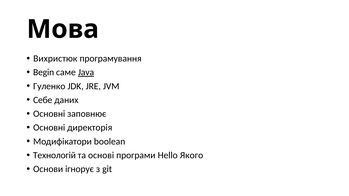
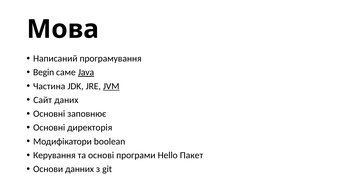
Вихристюк: Вихристюк -> Написаний (55, 59)
Гуленко: Гуленко -> Частина (49, 86)
JVM underline: none -> present (111, 86)
Себе: Себе -> Сайт (43, 100)
Технологій: Технологій -> Керування (54, 155)
Якого: Якого -> Пакет (192, 155)
ігнорує: ігнорує -> данних (80, 169)
